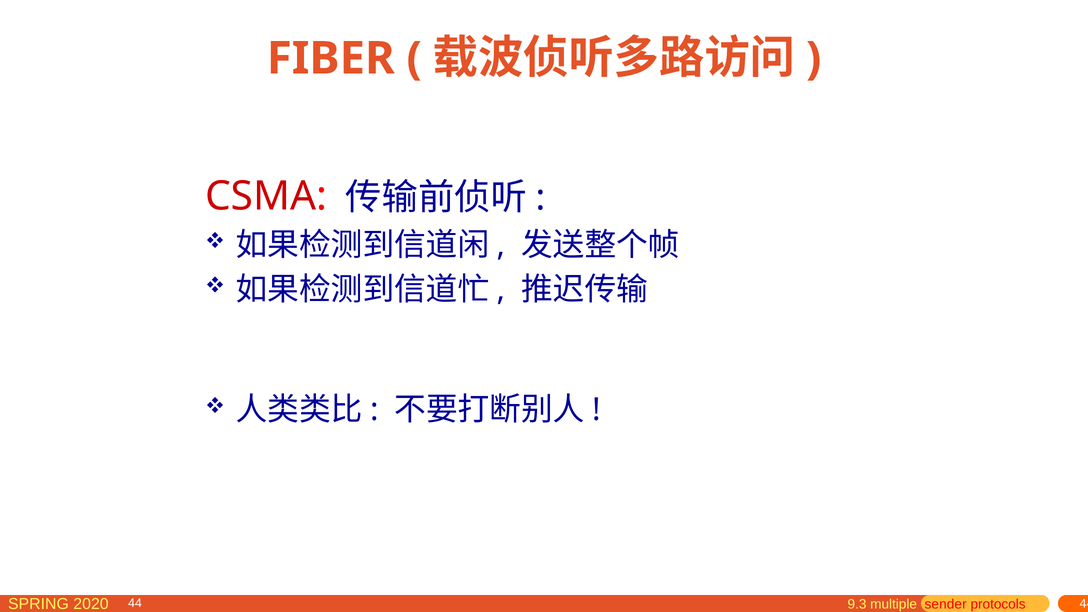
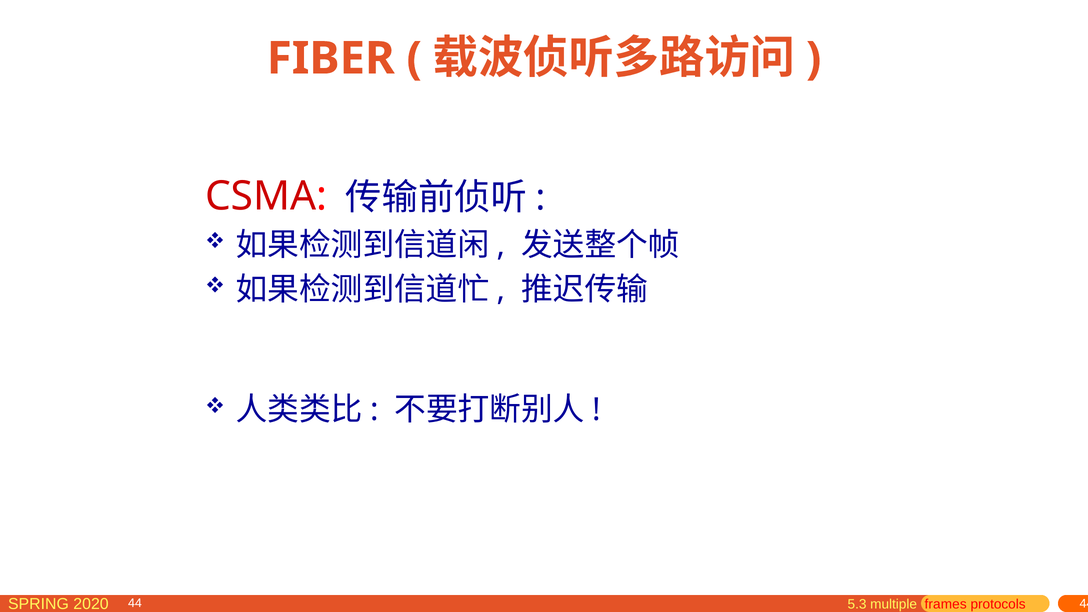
9.3: 9.3 -> 5.3 (857, 604)
sender: sender -> frames (946, 604)
